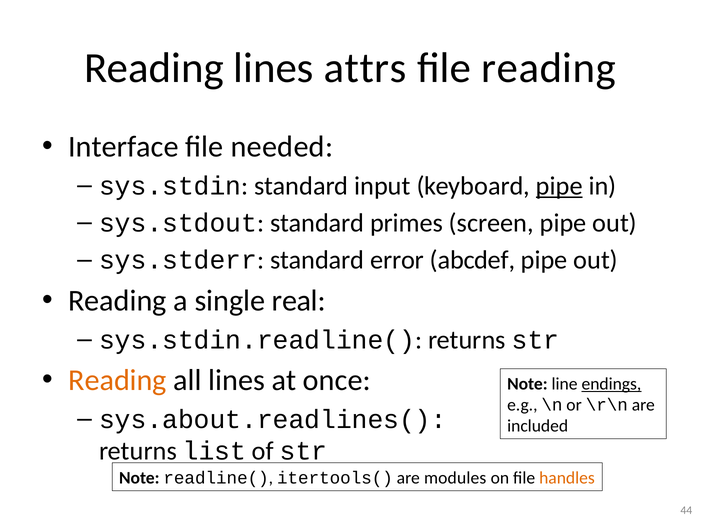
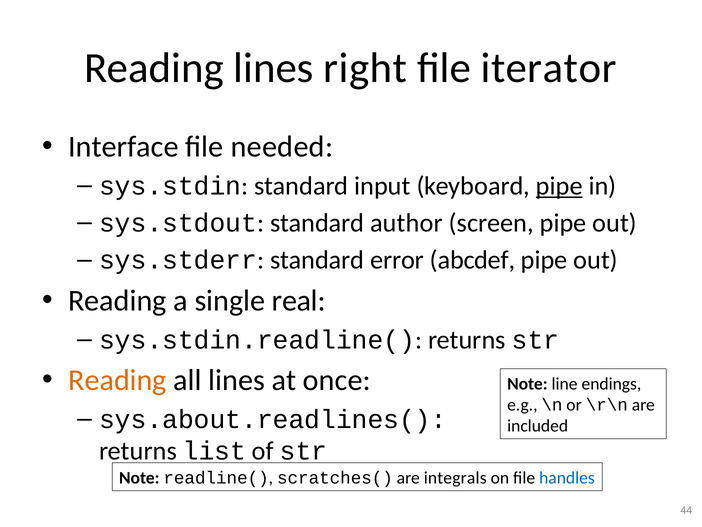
attrs: attrs -> right (365, 68)
file reading: reading -> iterator (549, 68)
primes: primes -> author (406, 223)
endings underline: present -> none (611, 383)
itertools(: itertools( -> scratches( (335, 477)
modules: modules -> integrals (455, 477)
handles colour: orange -> blue (567, 477)
